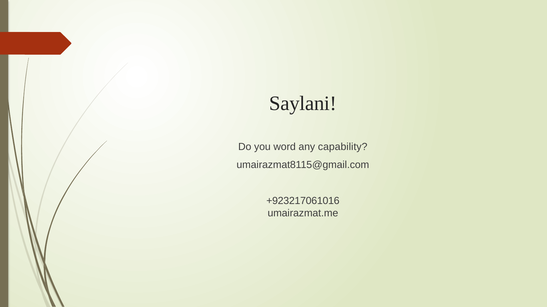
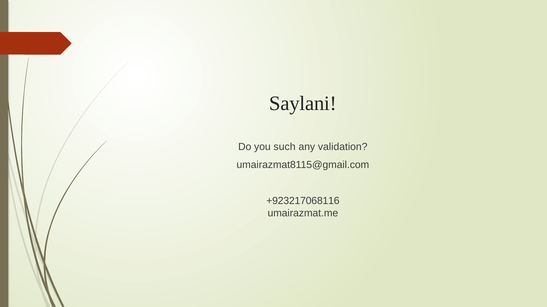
word: word -> such (285, 147)
capability: capability -> validation (343, 147)
+923217061016: +923217061016 -> +923217068116 (303, 201)
